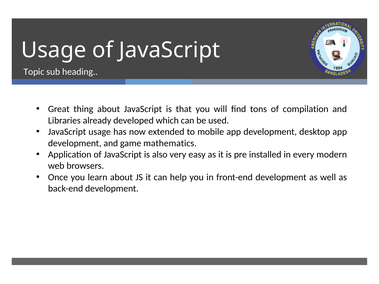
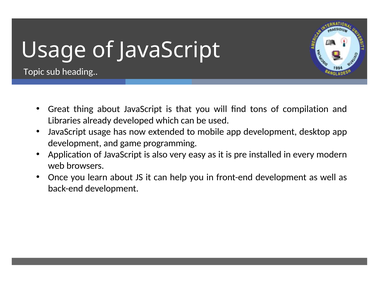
mathematics: mathematics -> programming (170, 143)
